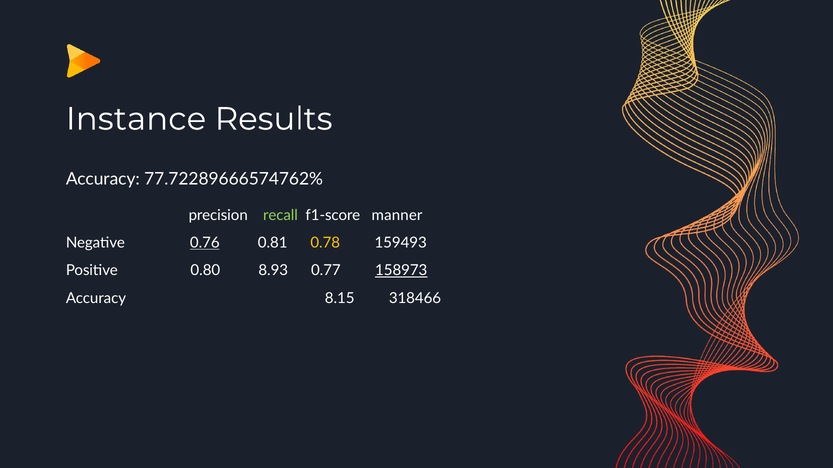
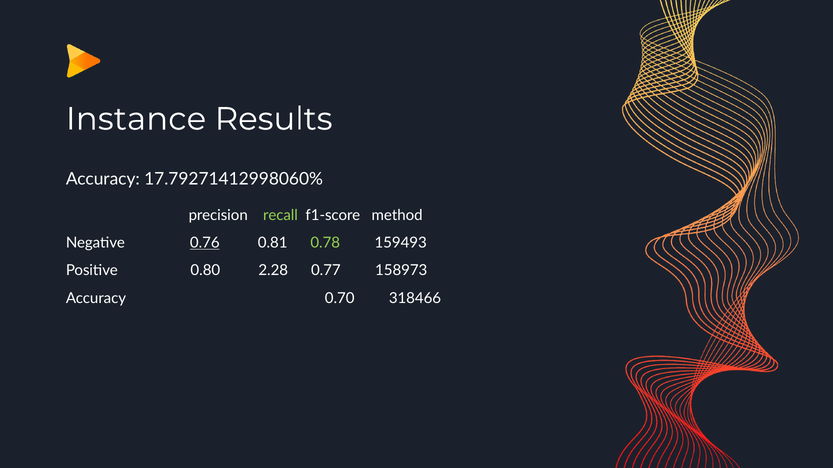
77.72289666574762%: 77.72289666574762% -> 17.79271412998060% (234, 180)
manner: manner -> method (397, 215)
0.78 colour: yellow -> light green (325, 243)
8.93: 8.93 -> 2.28 (273, 271)
158973 underline: present -> none (401, 271)
8.15: 8.15 -> 0.70 (340, 298)
